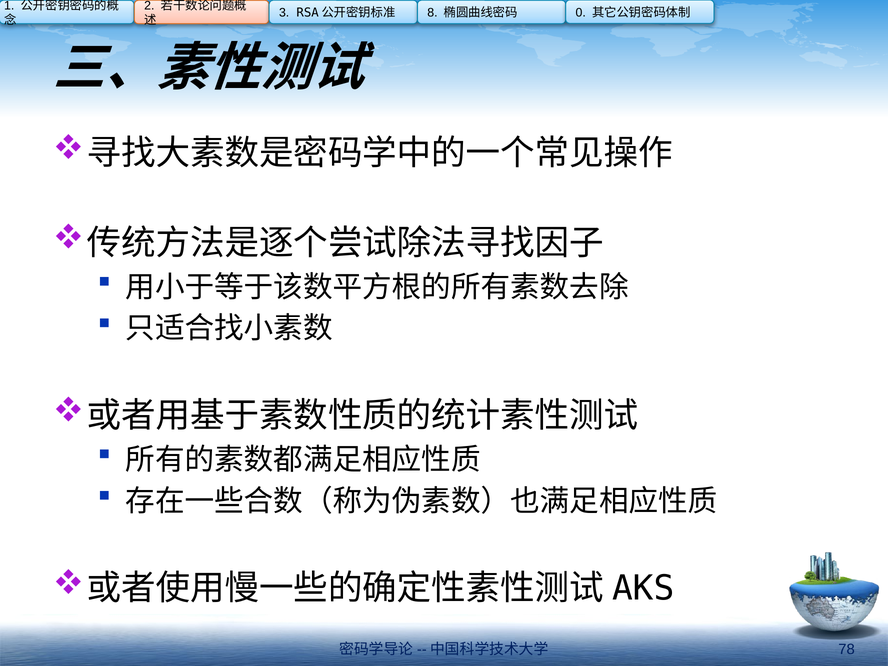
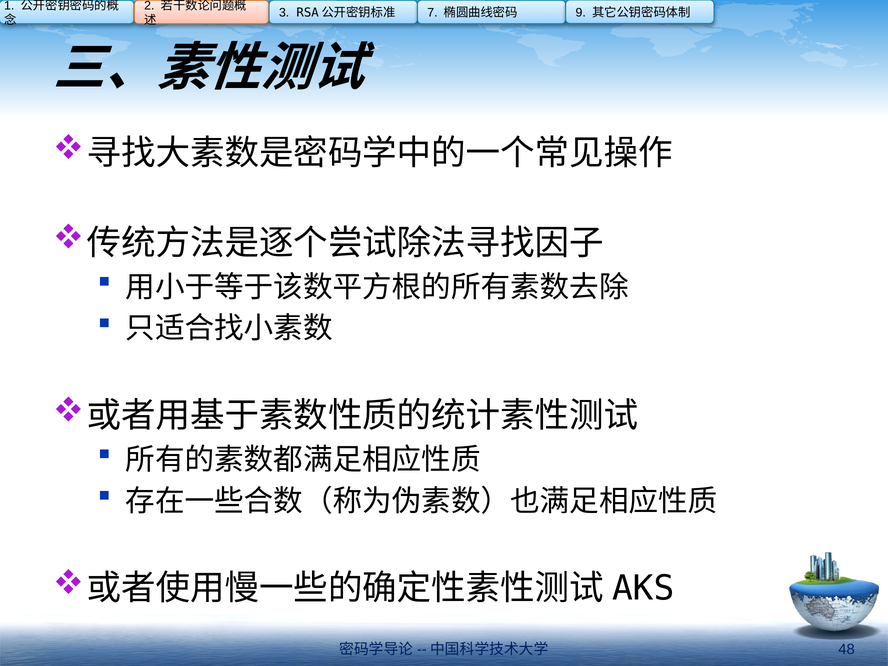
8: 8 -> 7 (432, 13)
0: 0 -> 9 (581, 13)
78: 78 -> 48 (847, 649)
